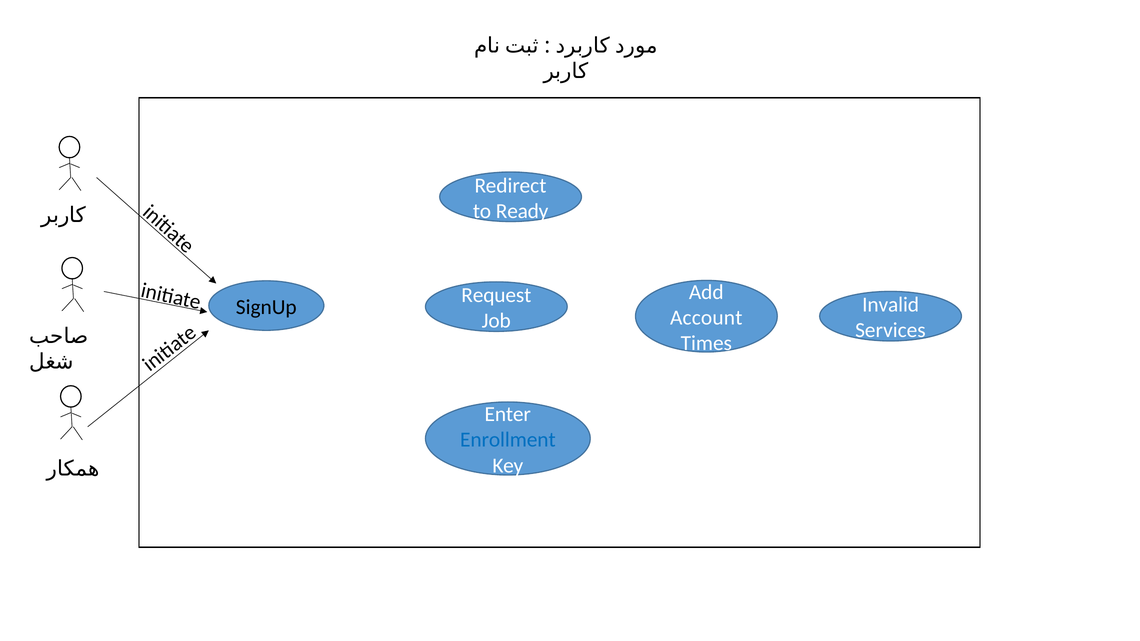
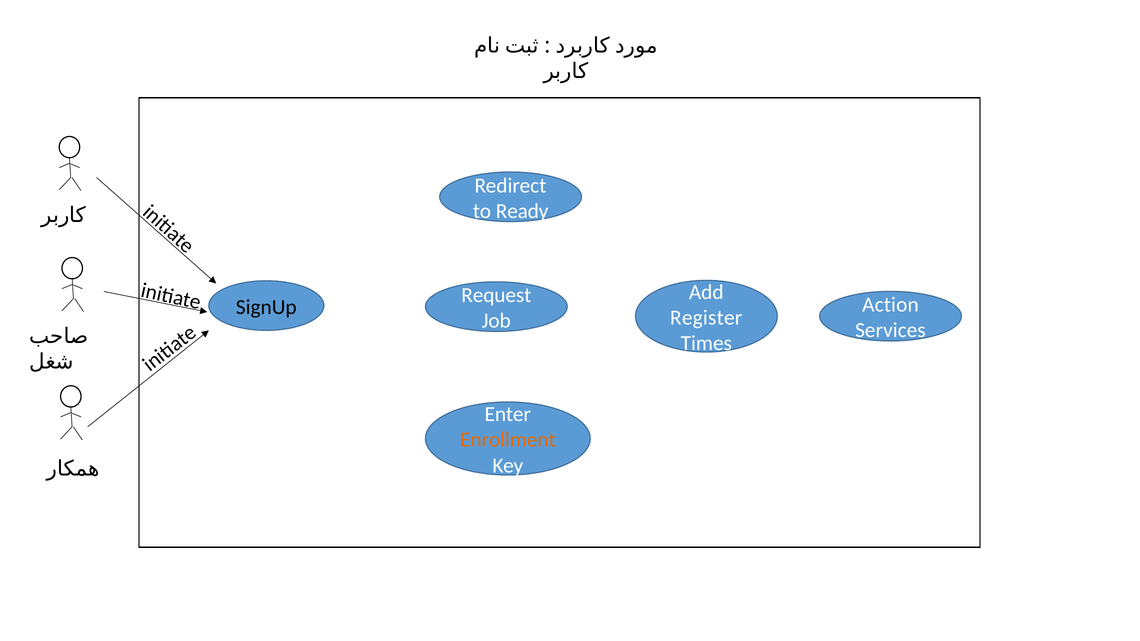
Invalid: Invalid -> Action (890, 305)
Account: Account -> Register (706, 318)
Enrollment colour: blue -> orange (508, 440)
